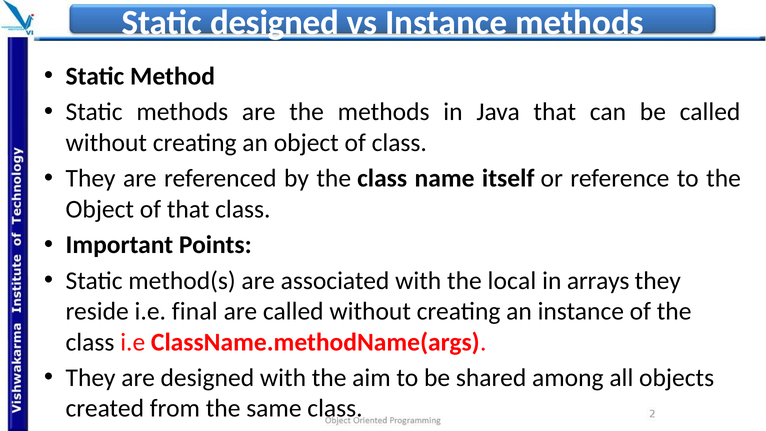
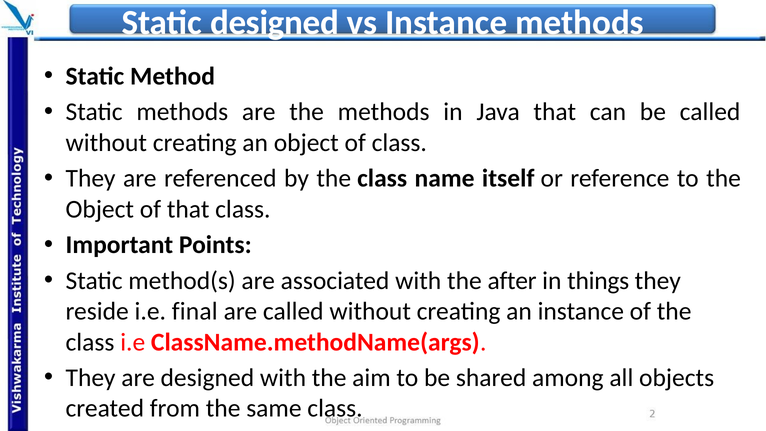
local: local -> after (512, 281)
arrays: arrays -> things (598, 281)
